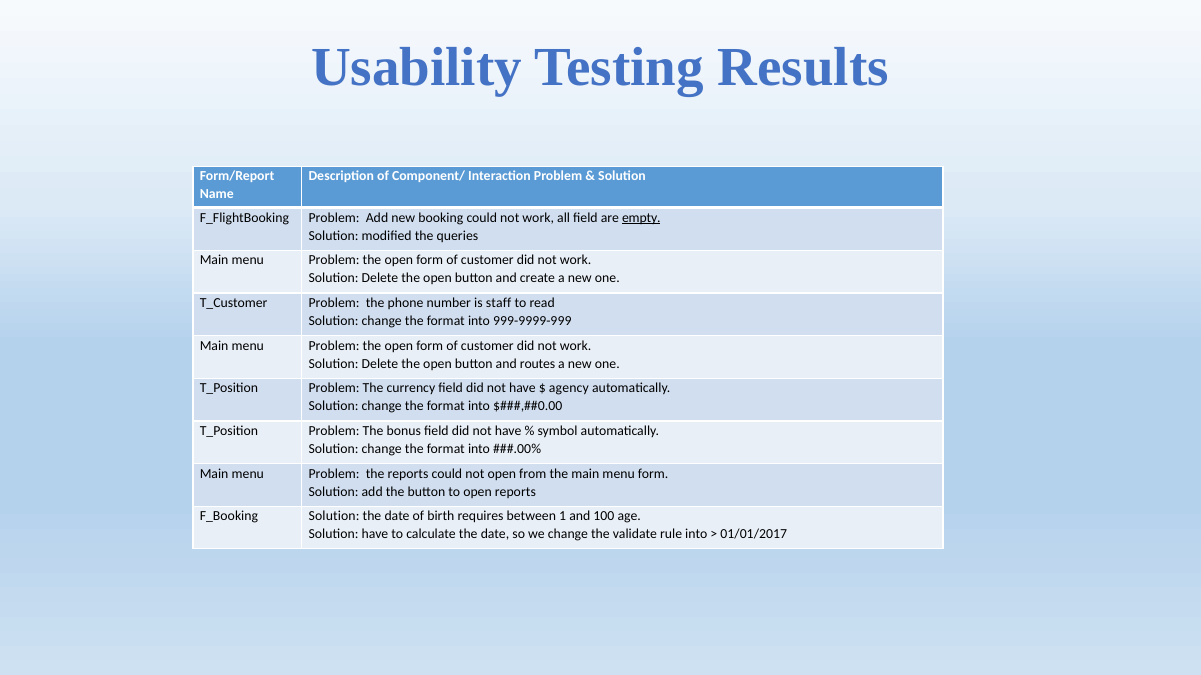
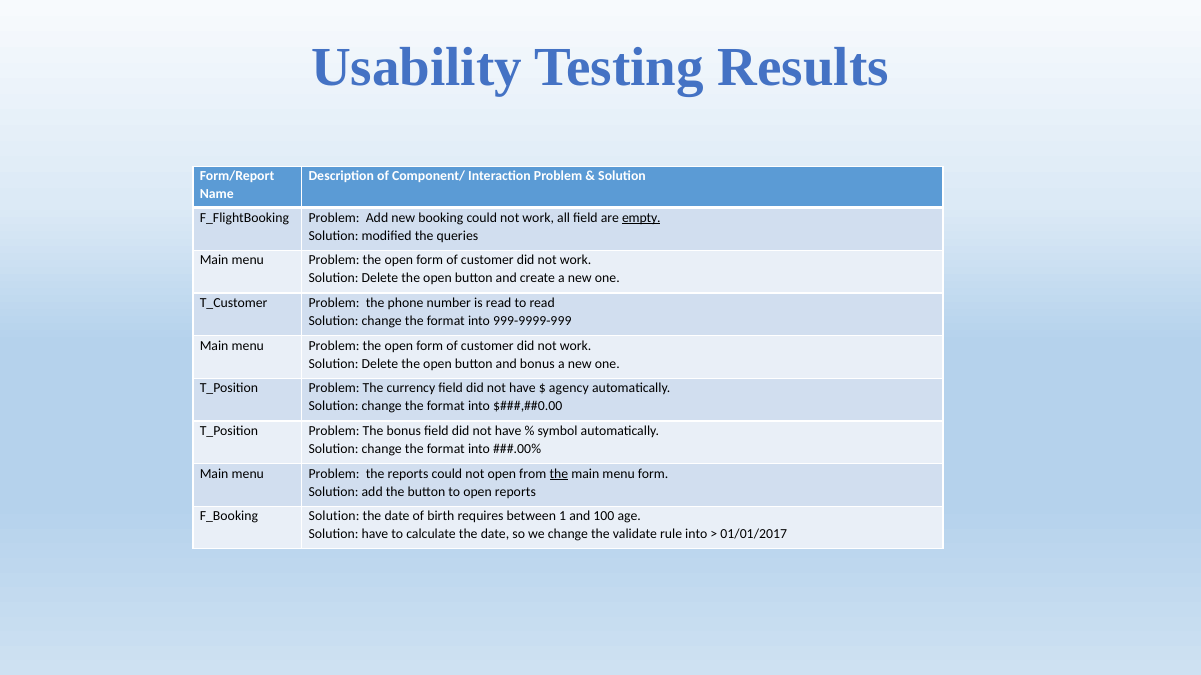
is staff: staff -> read (499, 303)
and routes: routes -> bonus (537, 364)
the underline: none -> present (559, 474)
